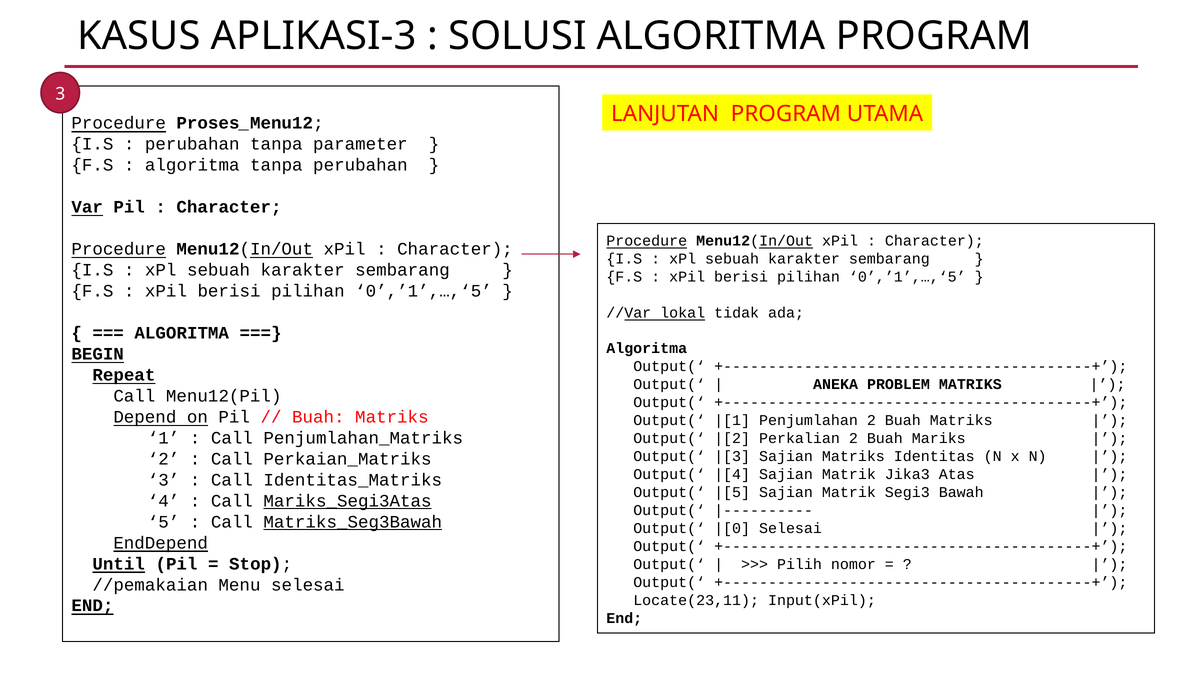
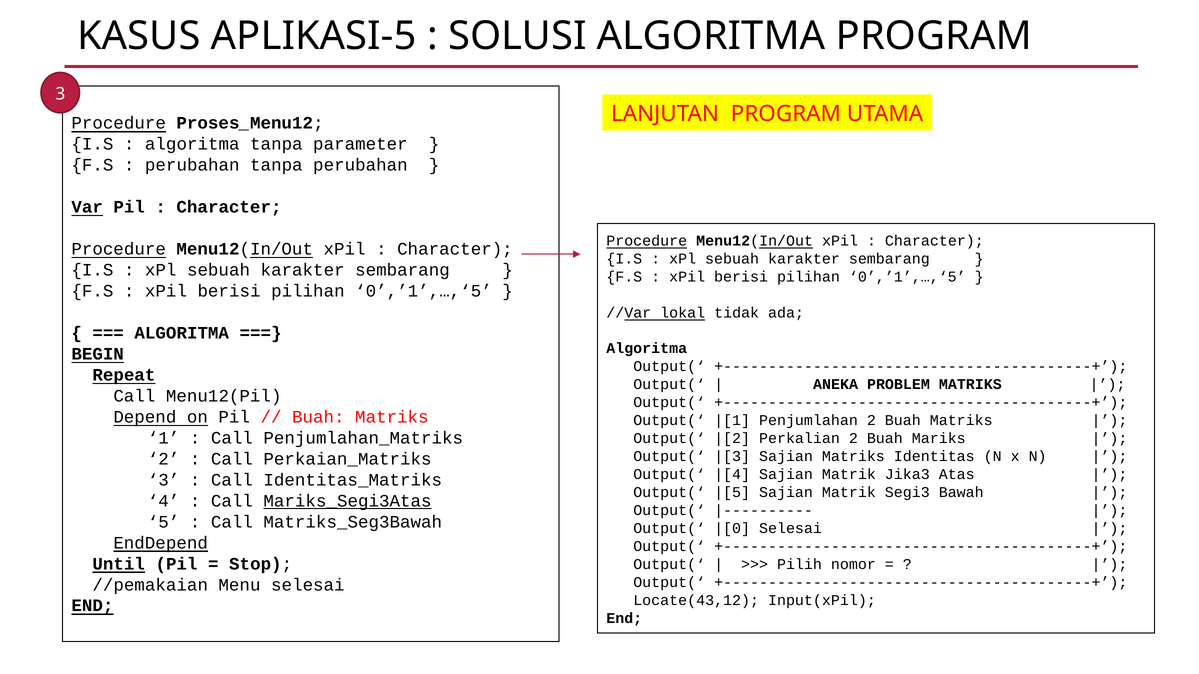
APLIKASI-3: APLIKASI-3 -> APLIKASI-5 (314, 36)
perubahan: perubahan -> algoritma (192, 144)
algoritma: algoritma -> perubahan (192, 165)
Matriks_Seg3Bawah underline: present -> none (353, 522)
Locate(23,11: Locate(23,11 -> Locate(43,12 (696, 601)
